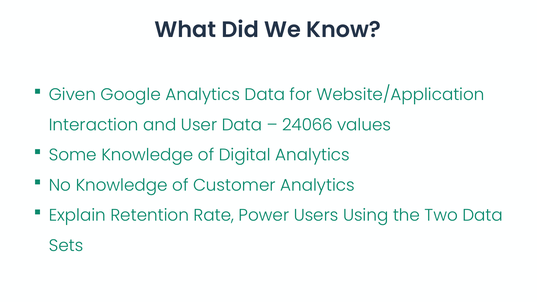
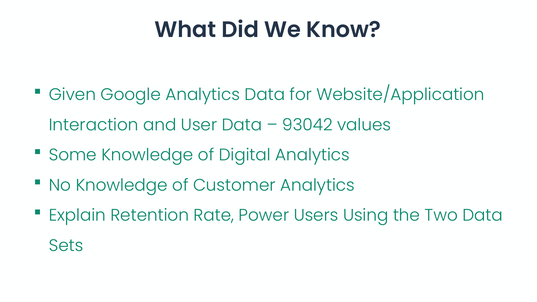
24066: 24066 -> 93042 (307, 125)
